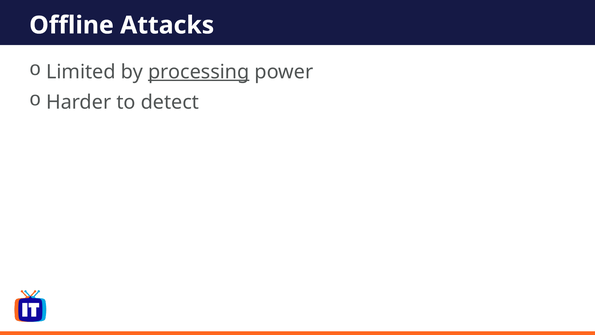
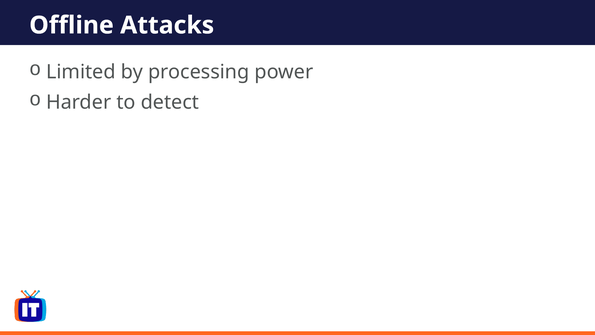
processing underline: present -> none (199, 72)
